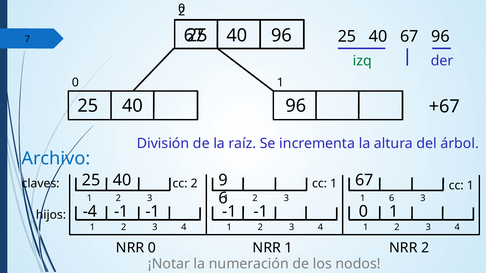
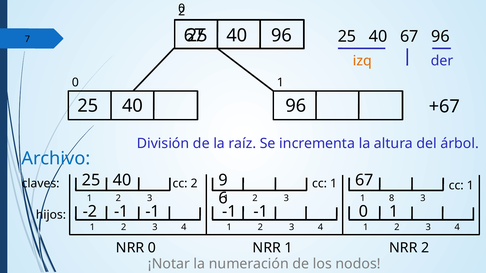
izq colour: green -> orange (362, 61)
1 6: 6 -> 8 (392, 198)
-4: -4 -> -2 (90, 212)
